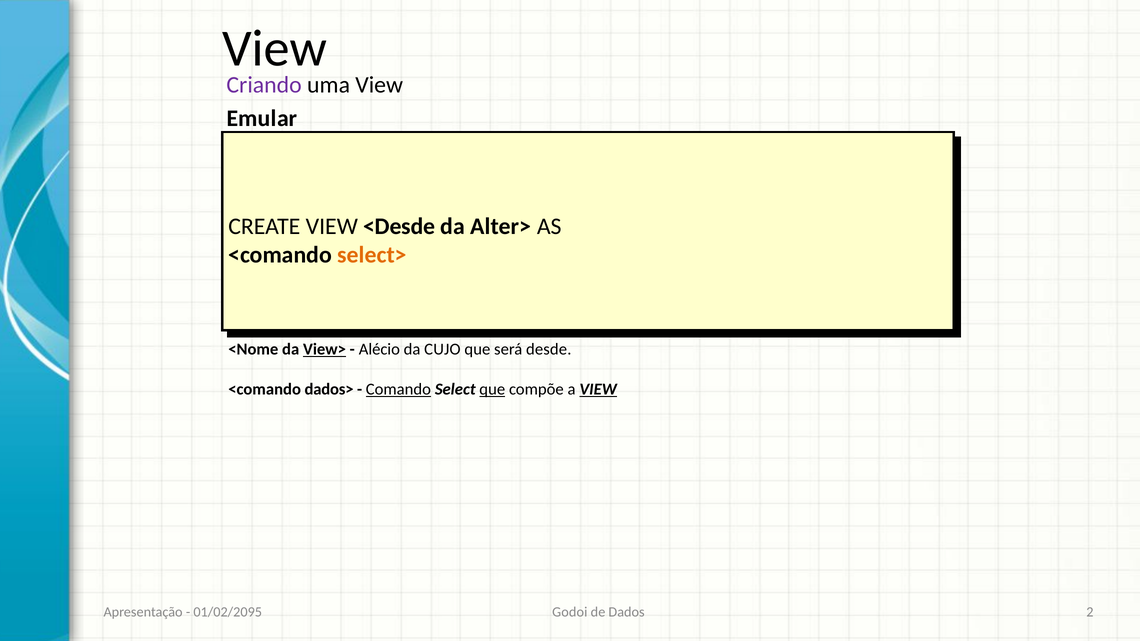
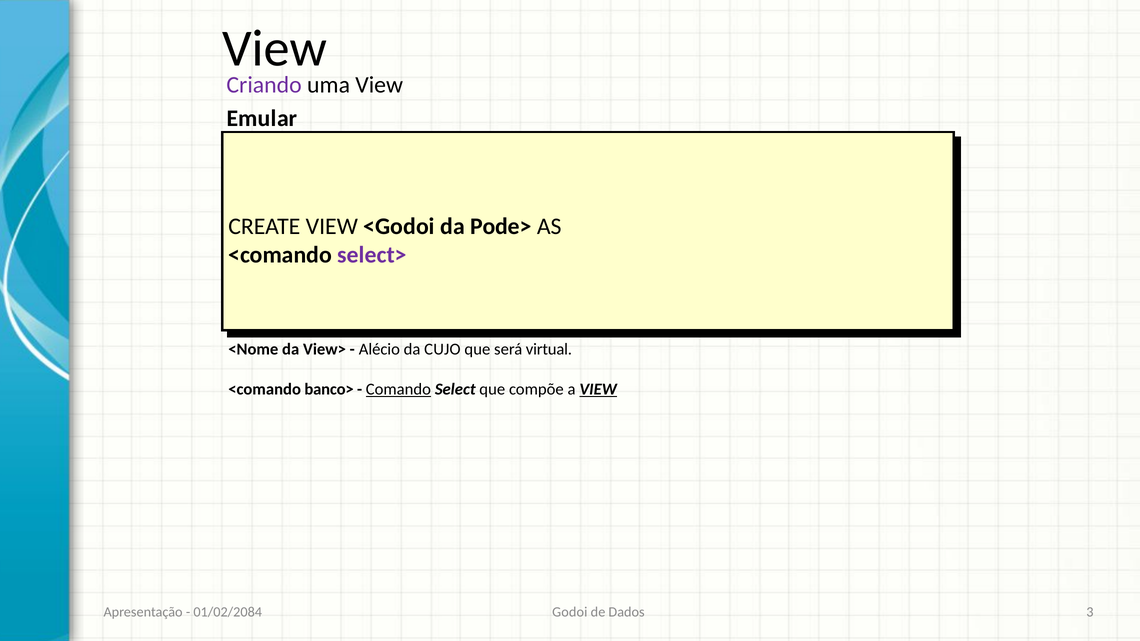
<Desde: <Desde -> <Godoi (399, 226)
Alter>: Alter> -> Pode> (501, 226)
select> colour: orange -> purple (372, 255)
View> underline: present -> none (325, 349)
desde: desde -> virtual (549, 349)
dados>: dados> -> banco> (329, 389)
que underline: present -> none (492, 389)
2: 2 -> 3 (1090, 612)
01/02/2095: 01/02/2095 -> 01/02/2084 (228, 612)
